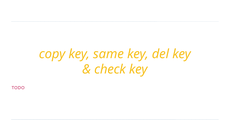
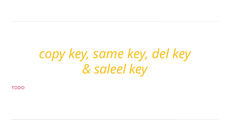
check: check -> saleel (110, 70)
